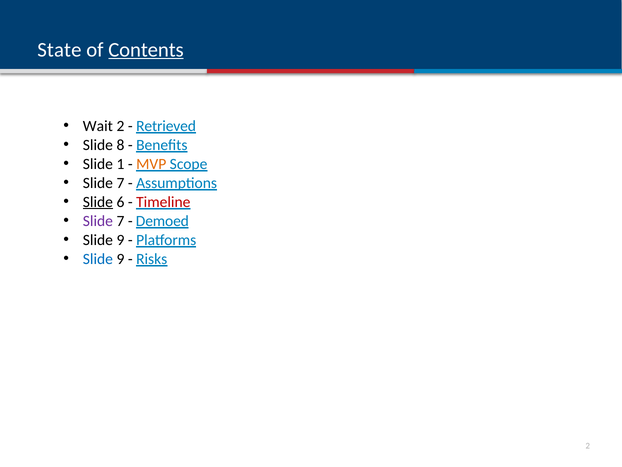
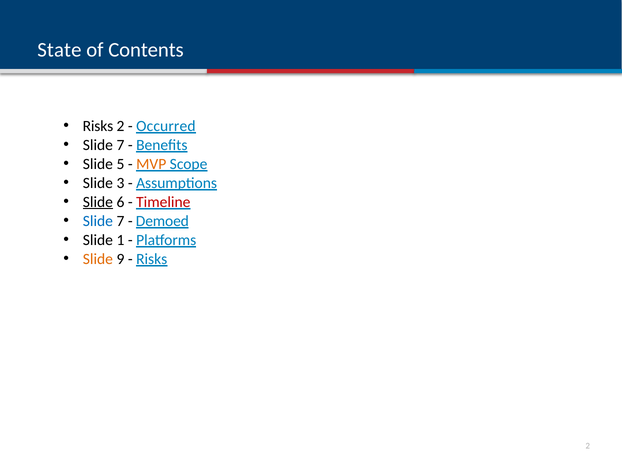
Contents underline: present -> none (146, 50)
Wait: Wait -> Risks (98, 126)
Retrieved: Retrieved -> Occurred (166, 126)
8: 8 -> 7 (120, 145)
1: 1 -> 5 (120, 164)
7: 7 -> 3 (120, 183)
Slide colour: purple -> blue (98, 221)
9: 9 -> 1 (120, 240)
Slide colour: blue -> orange (98, 259)
